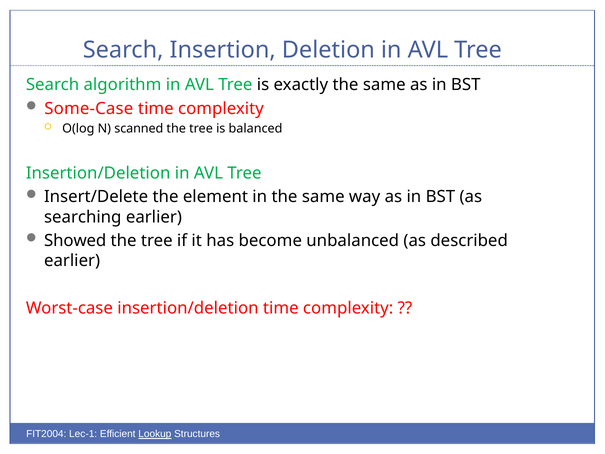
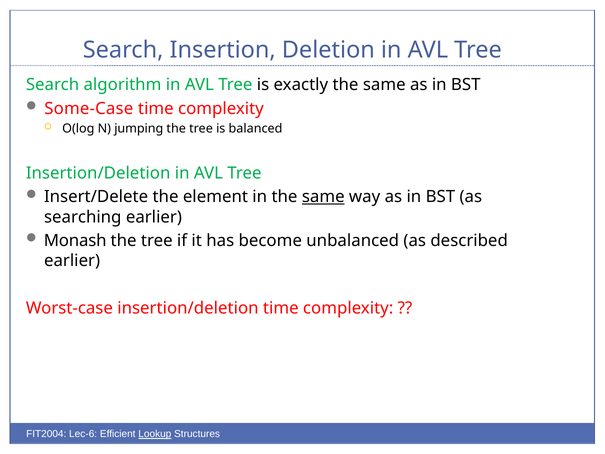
scanned: scanned -> jumping (139, 128)
same underline: none -> present (323, 197)
Showed: Showed -> Monash (75, 240)
Lec-1: Lec-1 -> Lec-6 (83, 434)
